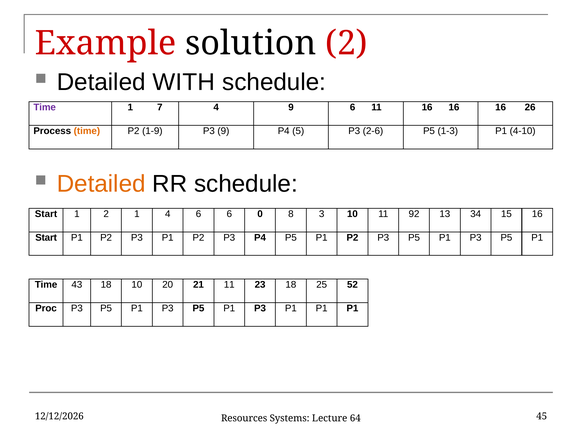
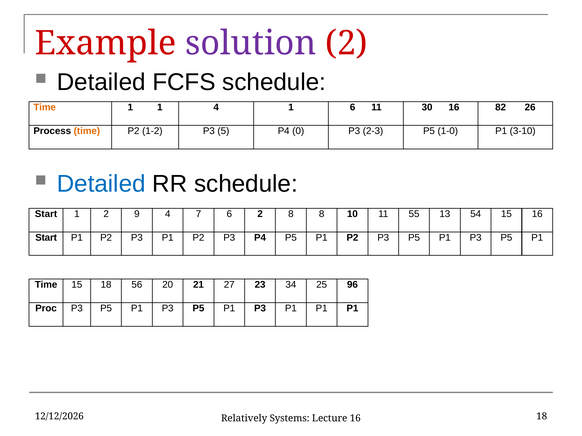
solution colour: black -> purple (251, 43)
WITH: WITH -> FCFS (184, 82)
Time colour: purple -> orange (45, 107)
1 7: 7 -> 1 (160, 107)
4 9: 9 -> 1 (291, 107)
11 16: 16 -> 30 (427, 107)
16: 16 -> 82 (501, 107)
1-9: 1-9 -> 1-2 (152, 131)
P3 9: 9 -> 5 (223, 131)
5: 5 -> 0 (298, 131)
2-6: 2-6 -> 2-3 (373, 131)
1-3: 1-3 -> 1-0 (448, 131)
4-10: 4-10 -> 3-10 (523, 131)
Detailed colour: orange -> blue (101, 184)
2 1: 1 -> 9 (137, 214)
4 6: 6 -> 7 (199, 214)
6 0: 0 -> 2 (260, 214)
8 3: 3 -> 8 (322, 214)
92: 92 -> 55 (414, 214)
34: 34 -> 54 (476, 214)
Time 43: 43 -> 15 (77, 285)
18 10: 10 -> 56 (137, 285)
21 11: 11 -> 27 (229, 285)
23 18: 18 -> 34 (291, 285)
52: 52 -> 96 (352, 285)
45: 45 -> 18 (542, 417)
Resources: Resources -> Relatively (244, 419)
Lecture 64: 64 -> 16 (355, 419)
